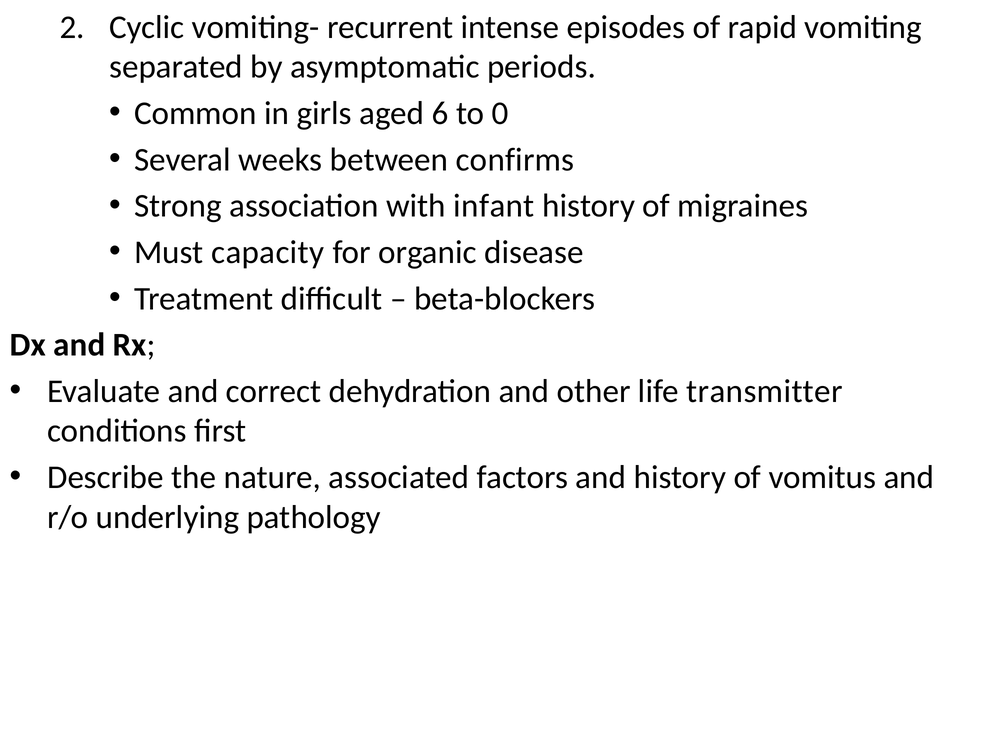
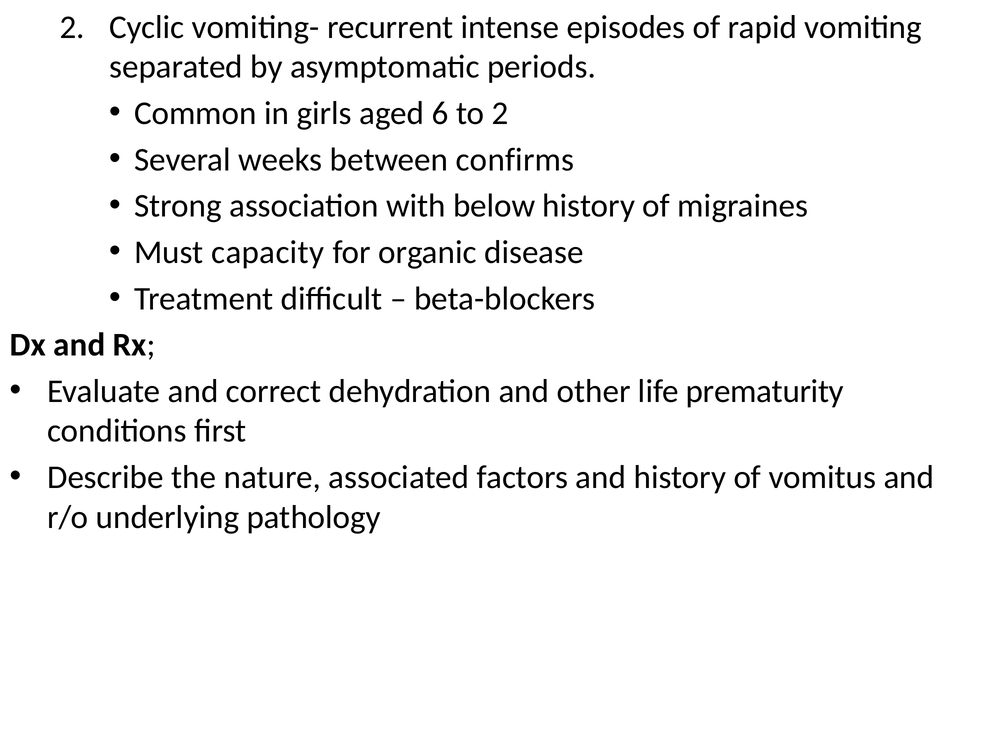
to 0: 0 -> 2 (500, 113)
infant: infant -> below (494, 206)
transmitter: transmitter -> prematurity (765, 391)
